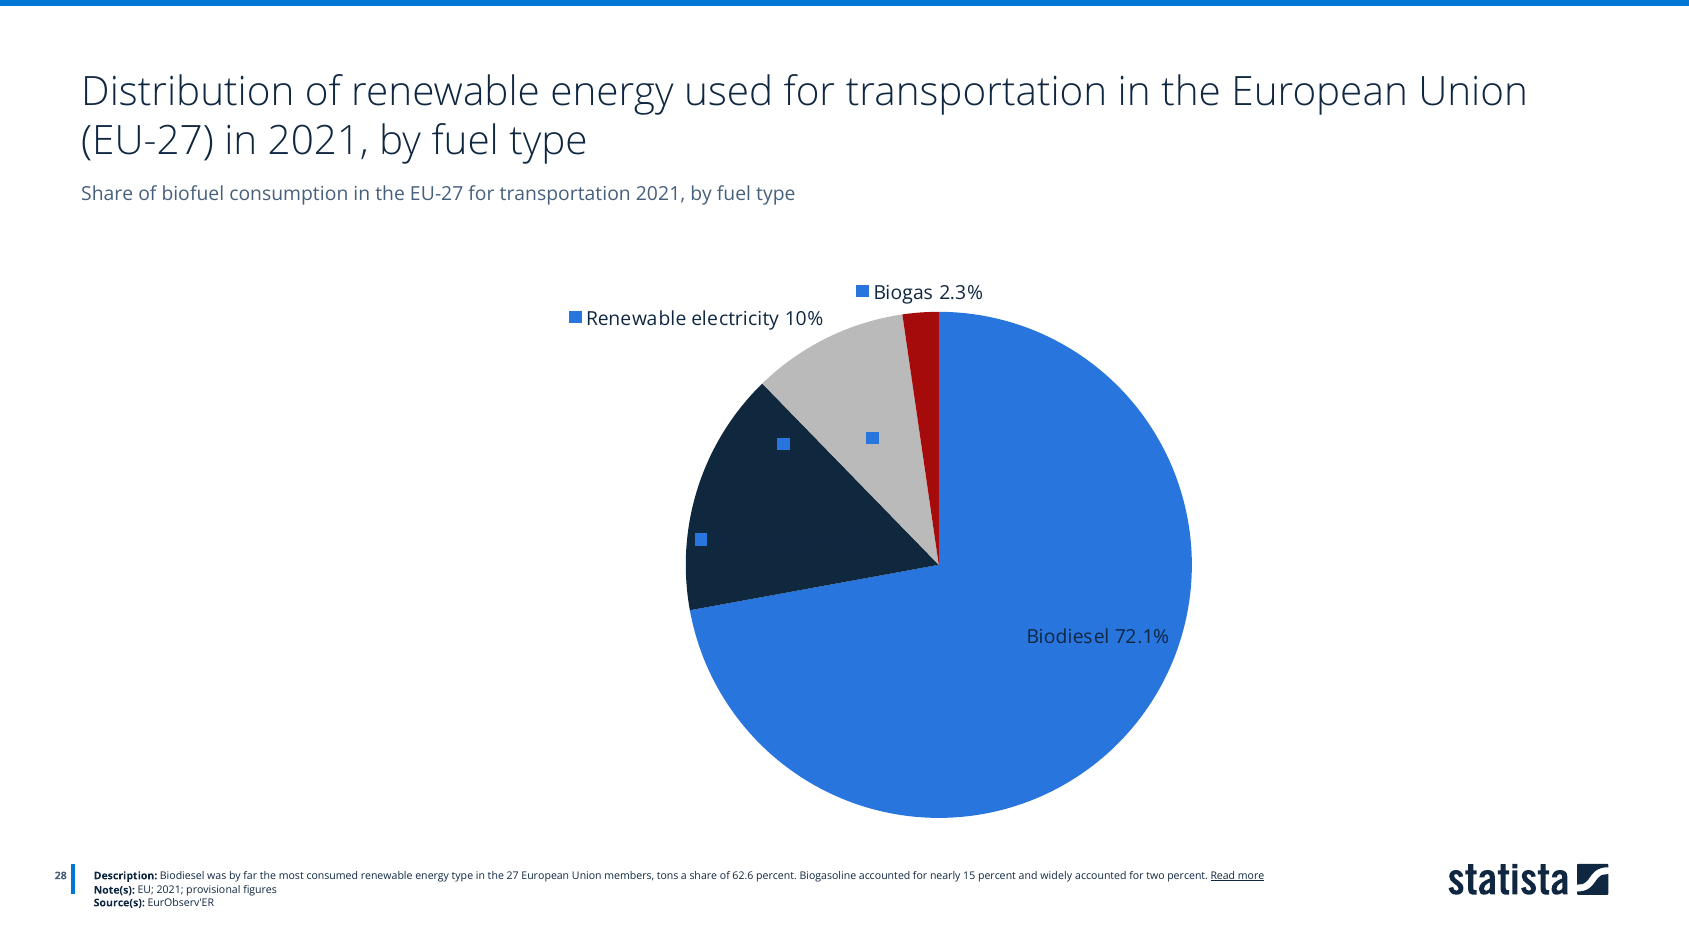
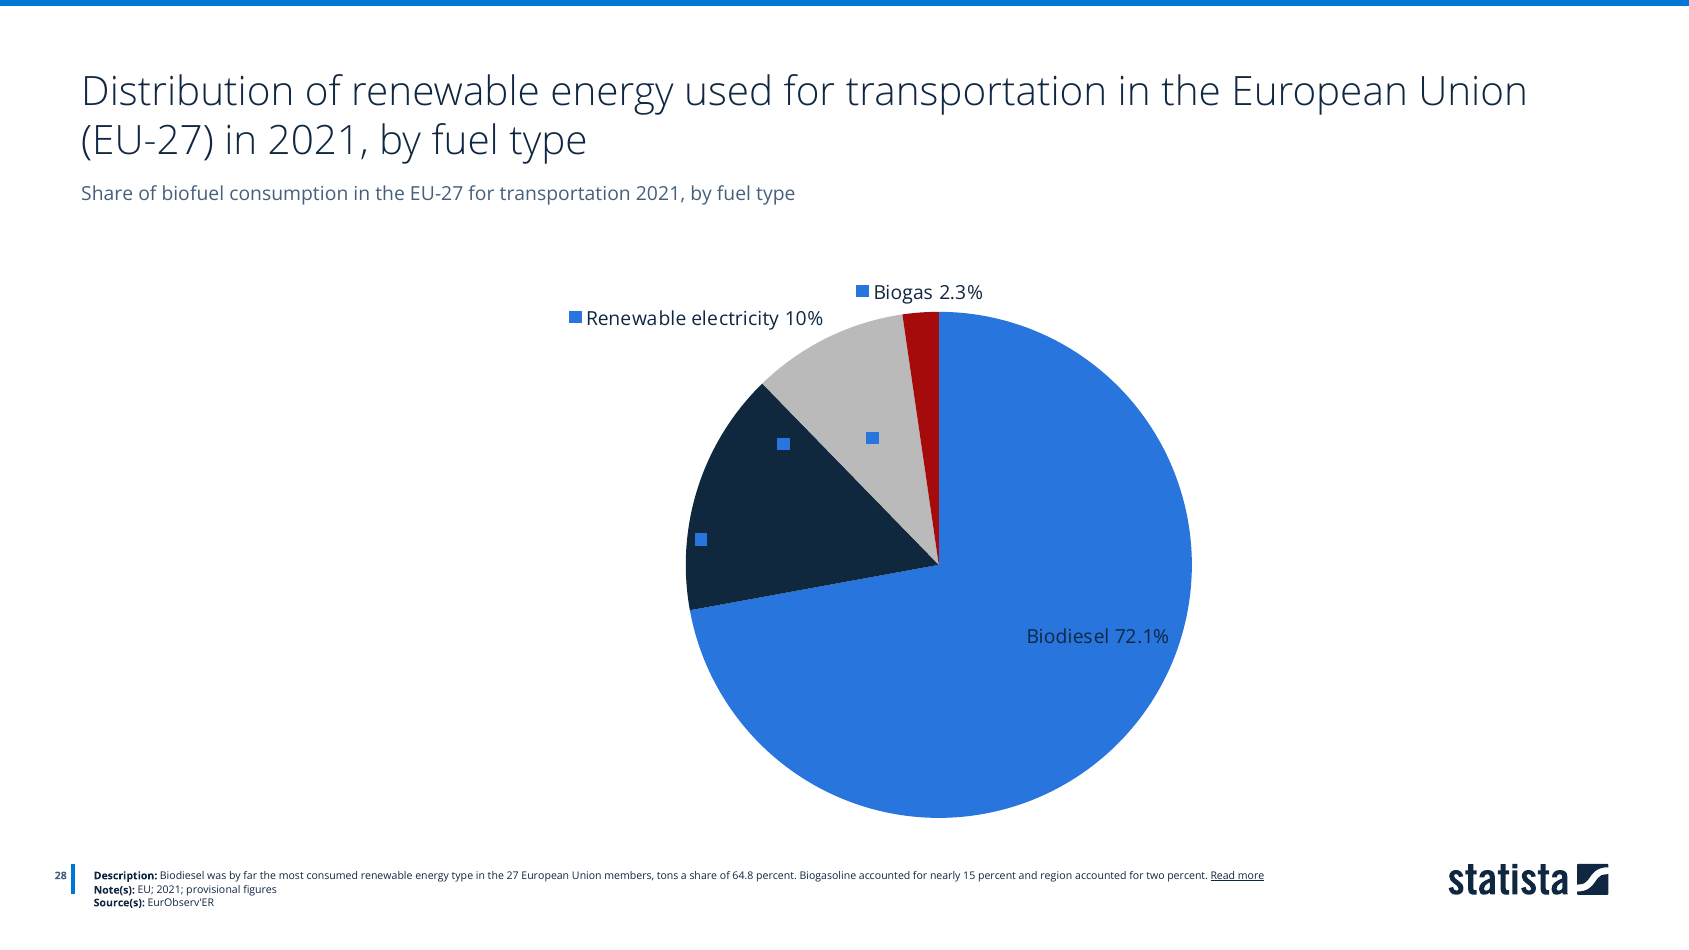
62.6: 62.6 -> 64.8 (743, 876)
widely: widely -> region (1056, 876)
